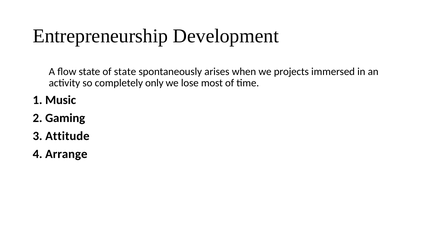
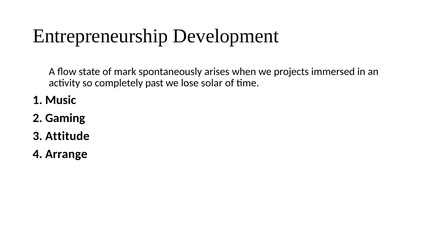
of state: state -> mark (125, 72)
only: only -> past (154, 83)
most: most -> solar (212, 83)
